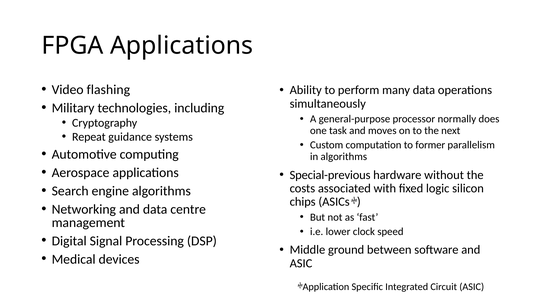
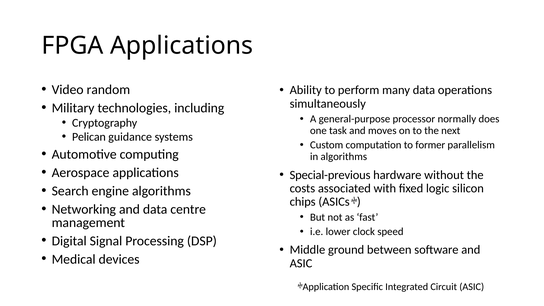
flashing: flashing -> random (108, 90)
Repeat: Repeat -> Pelican (89, 137)
